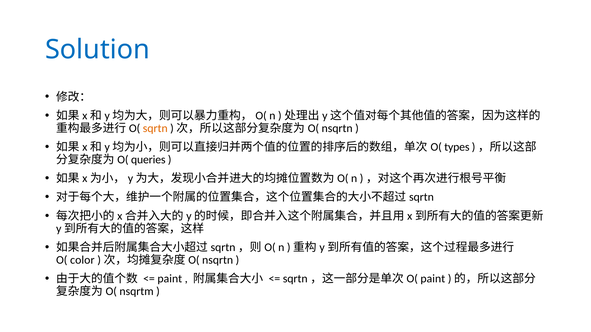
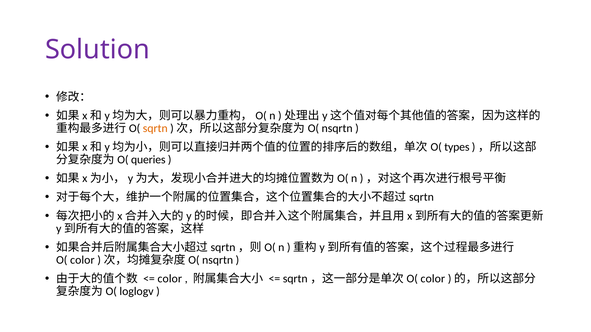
Solution colour: blue -> purple (97, 50)
paint: paint -> color (170, 279)
paint: paint -> color (433, 279)
nsqrtm: nsqrtm -> loglogv (137, 292)
